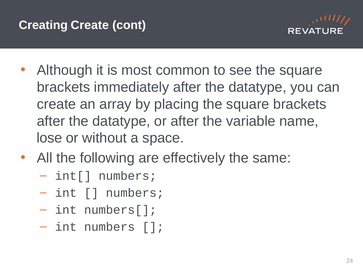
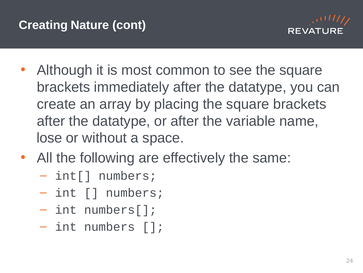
Creating Create: Create -> Nature (90, 25)
